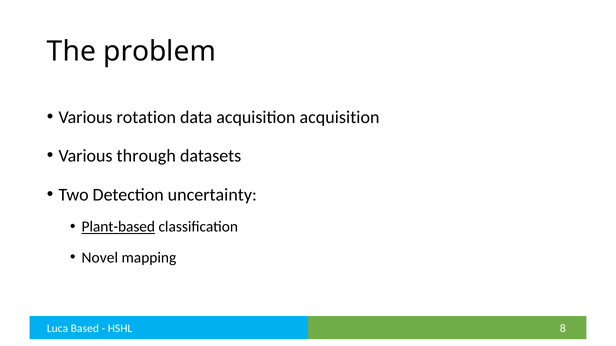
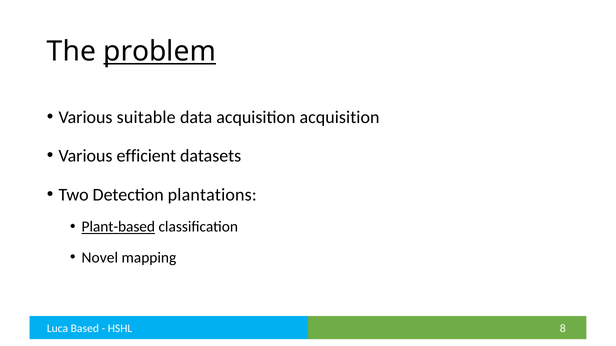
problem underline: none -> present (160, 52)
rotation: rotation -> suitable (146, 117)
through: through -> efficient (146, 156)
uncertainty: uncertainty -> plantations (212, 195)
